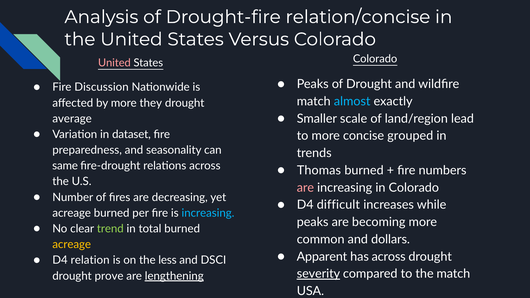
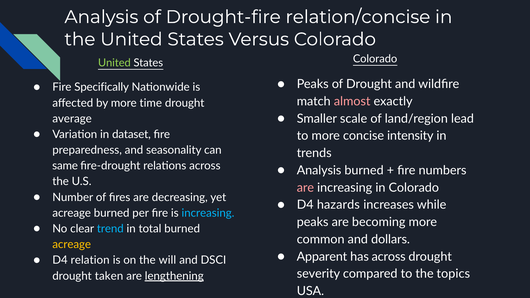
United colour: pink -> light green (114, 63)
Discussion: Discussion -> Specifically (102, 87)
almost colour: light blue -> pink (352, 101)
they: they -> time (151, 103)
grouped: grouped -> intensity (410, 136)
Thomas: Thomas -> Analysis (319, 170)
difficult: difficult -> hazards (338, 205)
trend colour: light green -> light blue (110, 229)
less: less -> will (167, 260)
severity underline: present -> none (318, 274)
the match: match -> topics (453, 274)
prove: prove -> taken (109, 276)
